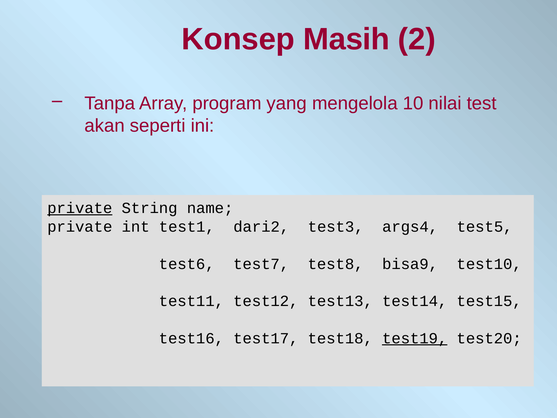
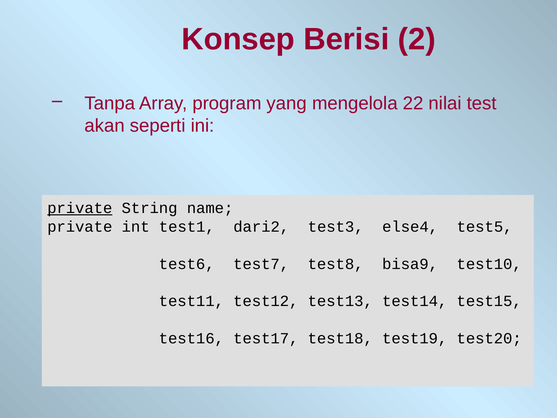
Masih: Masih -> Berisi (346, 39)
10: 10 -> 22 (413, 103)
args4: args4 -> else4 (410, 227)
test19 underline: present -> none (415, 338)
